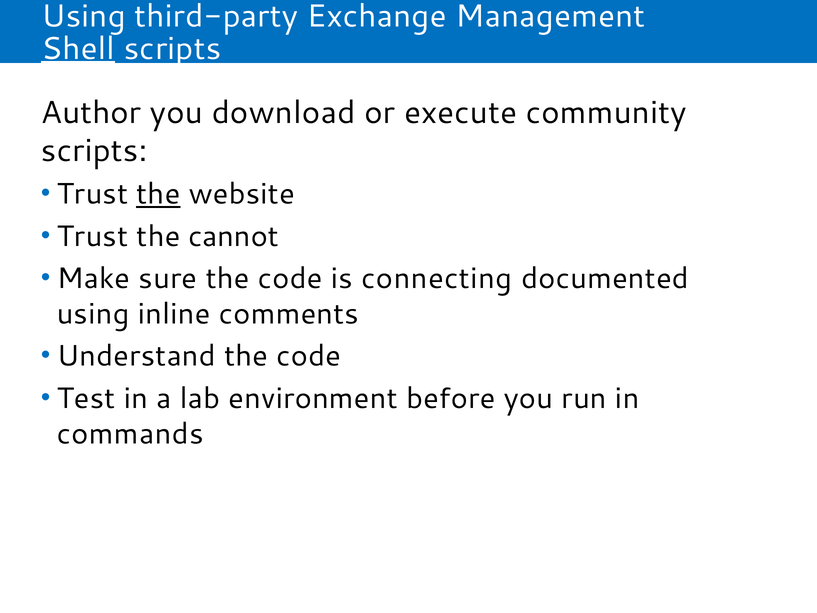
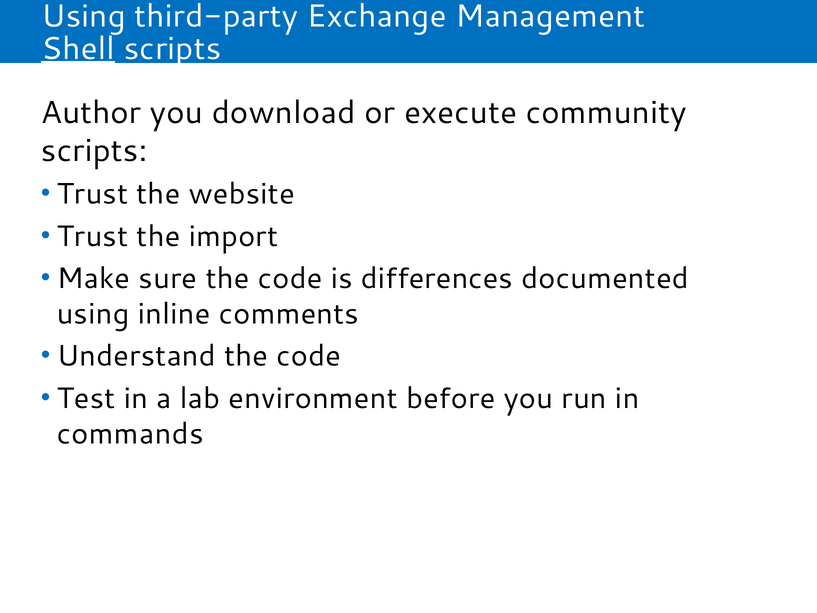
the underline: present -> none (158, 194)
cannot: cannot -> import (233, 236)
connecting: connecting -> differences (437, 279)
